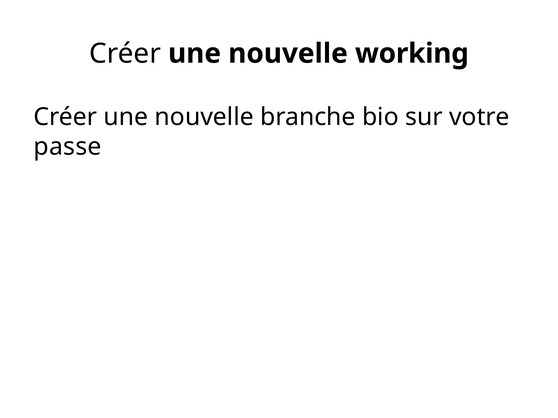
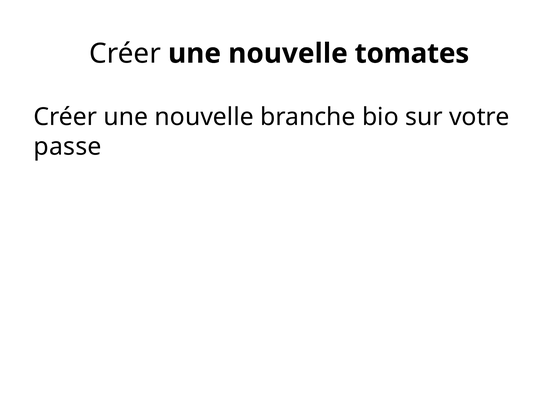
working: working -> tomates (412, 54)
